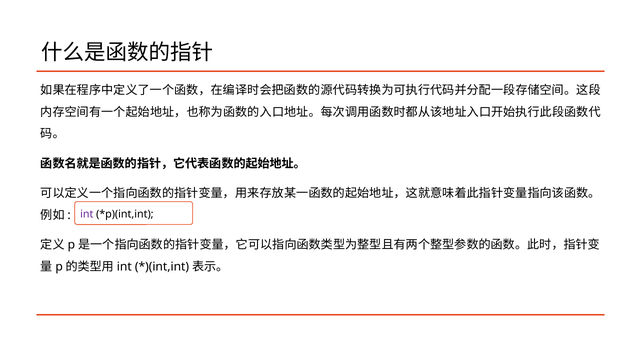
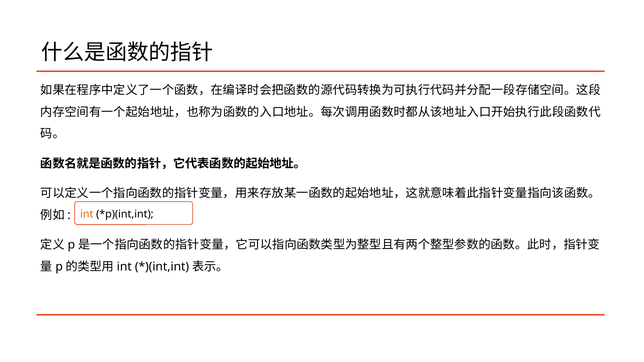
int colour: purple -> orange (87, 215)
